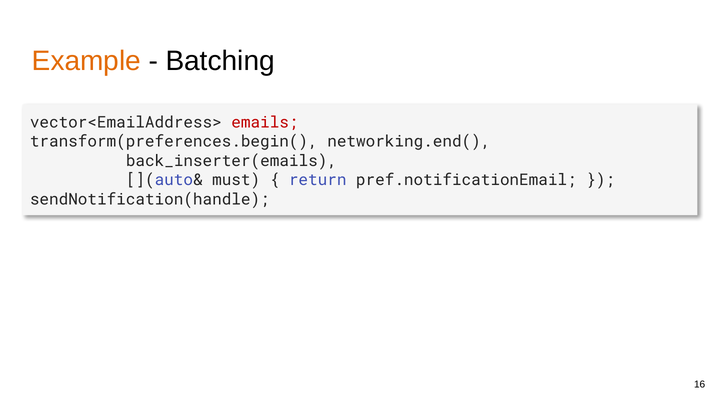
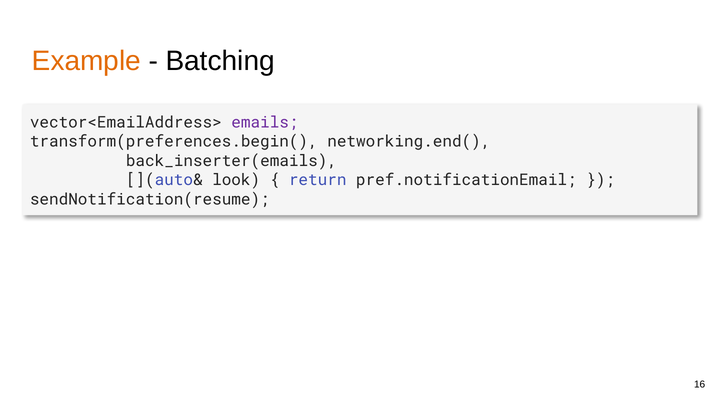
emails colour: red -> purple (265, 122)
must: must -> look (236, 180)
sendNotification(handle: sendNotification(handle -> sendNotification(resume (150, 199)
